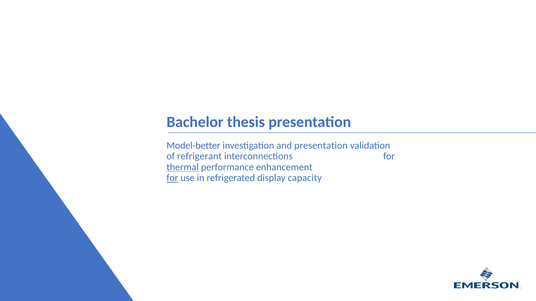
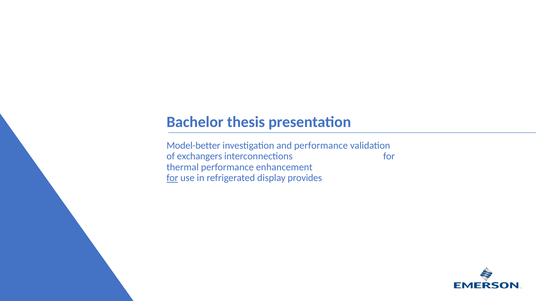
and presentation: presentation -> performance (321, 146)
refrigerant: refrigerant -> exchangers (200, 157)
thermal underline: present -> none (183, 167)
capacity: capacity -> provides (305, 178)
